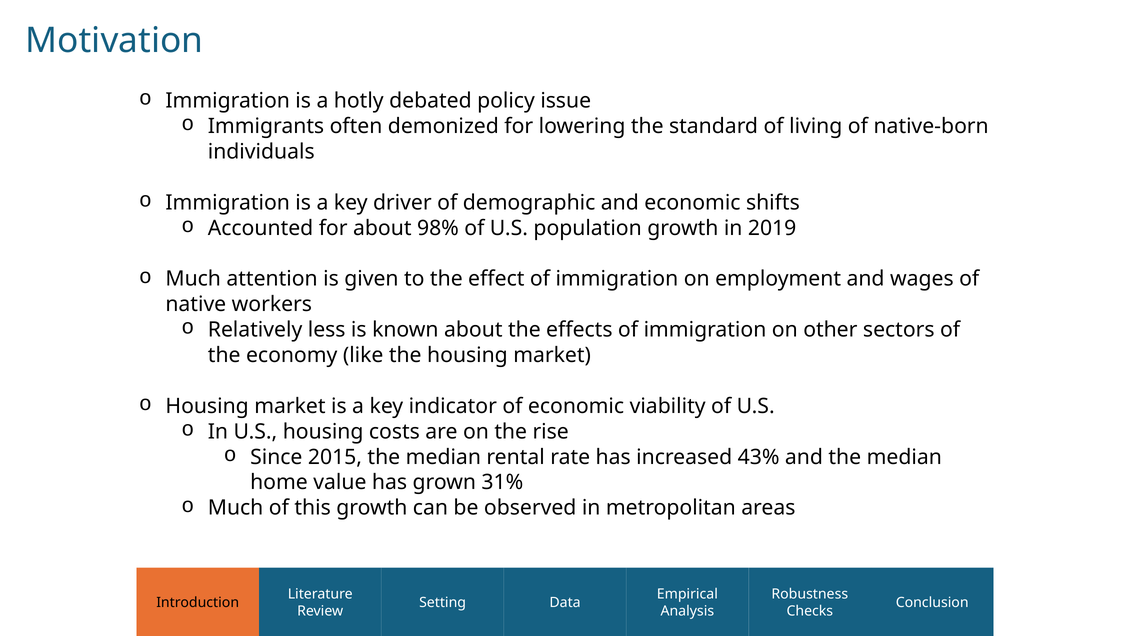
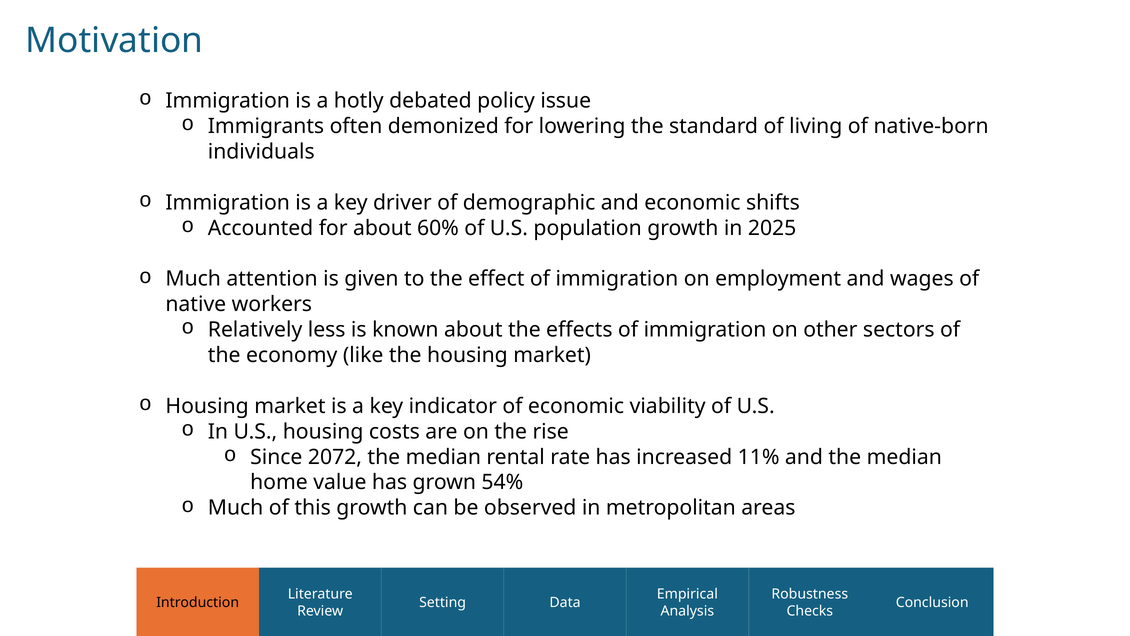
98%: 98% -> 60% (438, 228)
2019: 2019 -> 2025 (772, 228)
2015: 2015 -> 2072 (335, 457)
43%: 43% -> 11% (759, 457)
31%: 31% -> 54% (502, 482)
